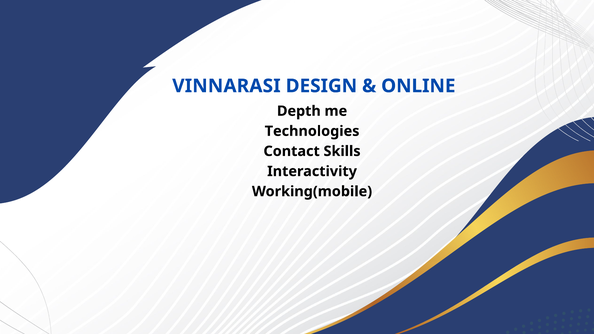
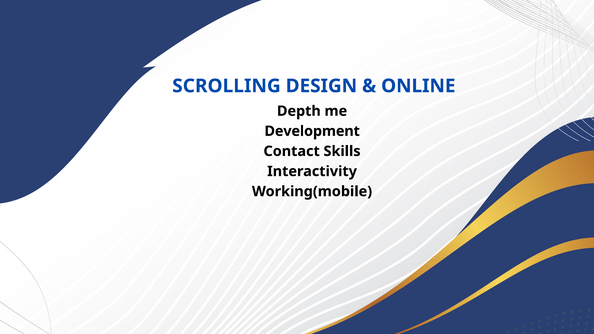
VINNARASI: VINNARASI -> SCROLLING (226, 86)
Technologies: Technologies -> Development (312, 131)
